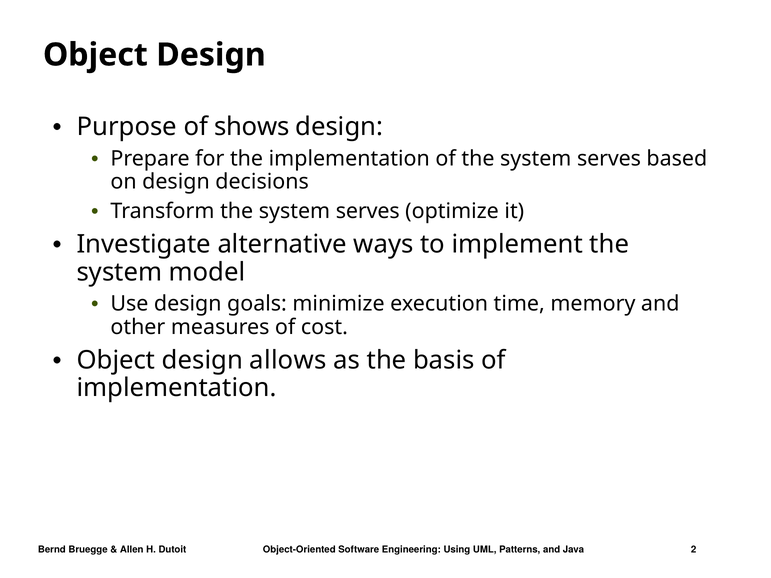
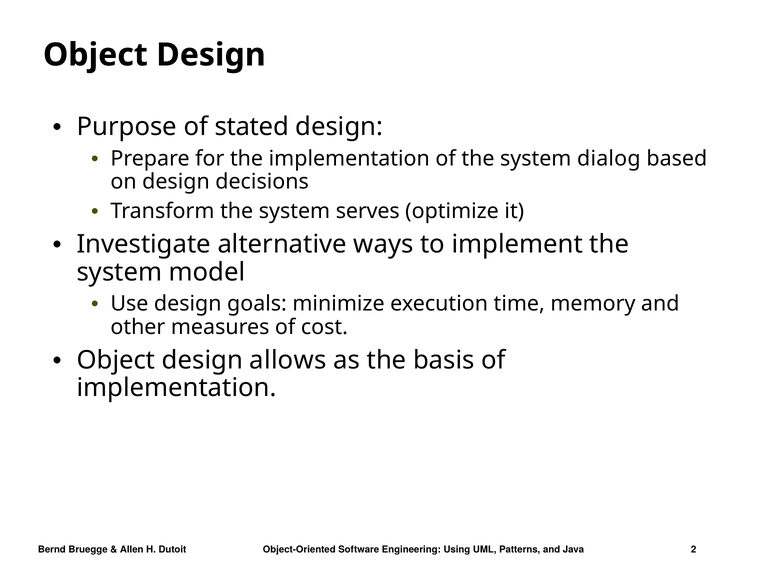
shows: shows -> stated (252, 127)
of the system serves: serves -> dialog (609, 159)
